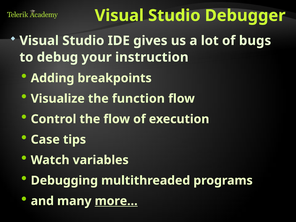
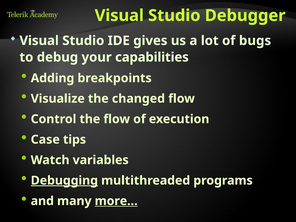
instruction: instruction -> capabilities (152, 57)
function: function -> changed (138, 99)
Debugging underline: none -> present (64, 181)
